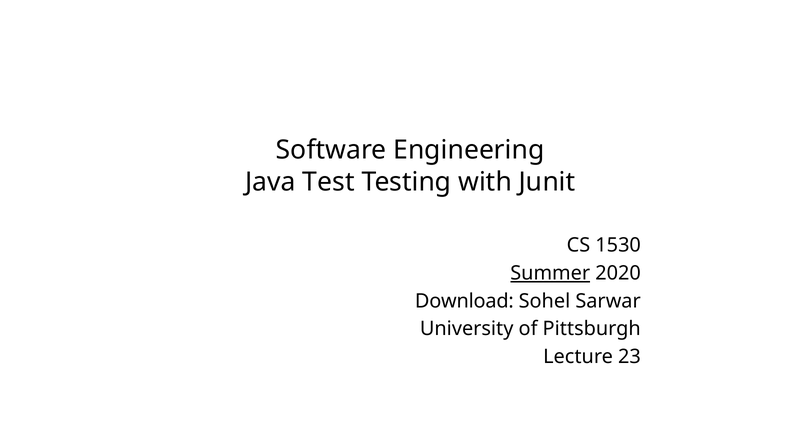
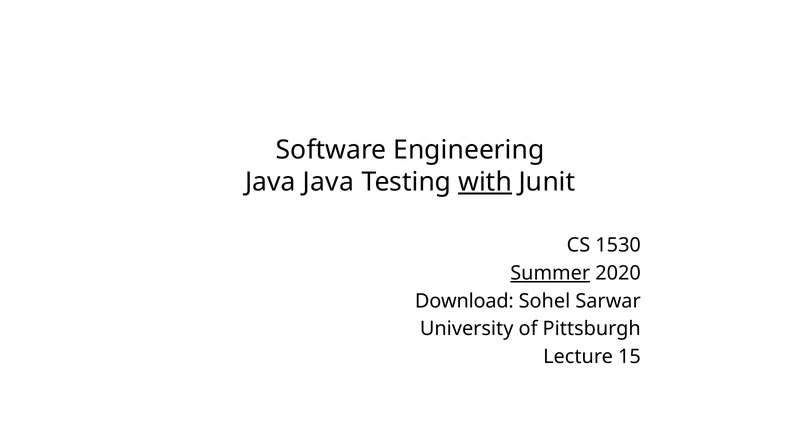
Java Test: Test -> Java (328, 182)
with underline: none -> present (485, 182)
23: 23 -> 15 (629, 357)
